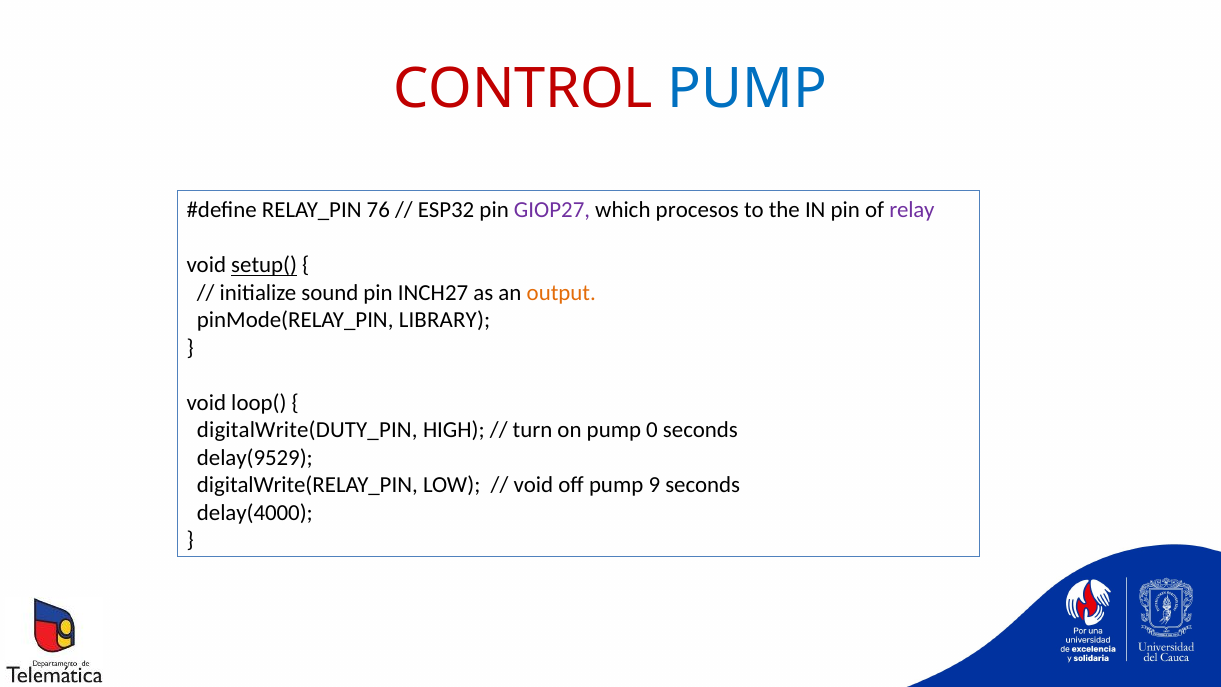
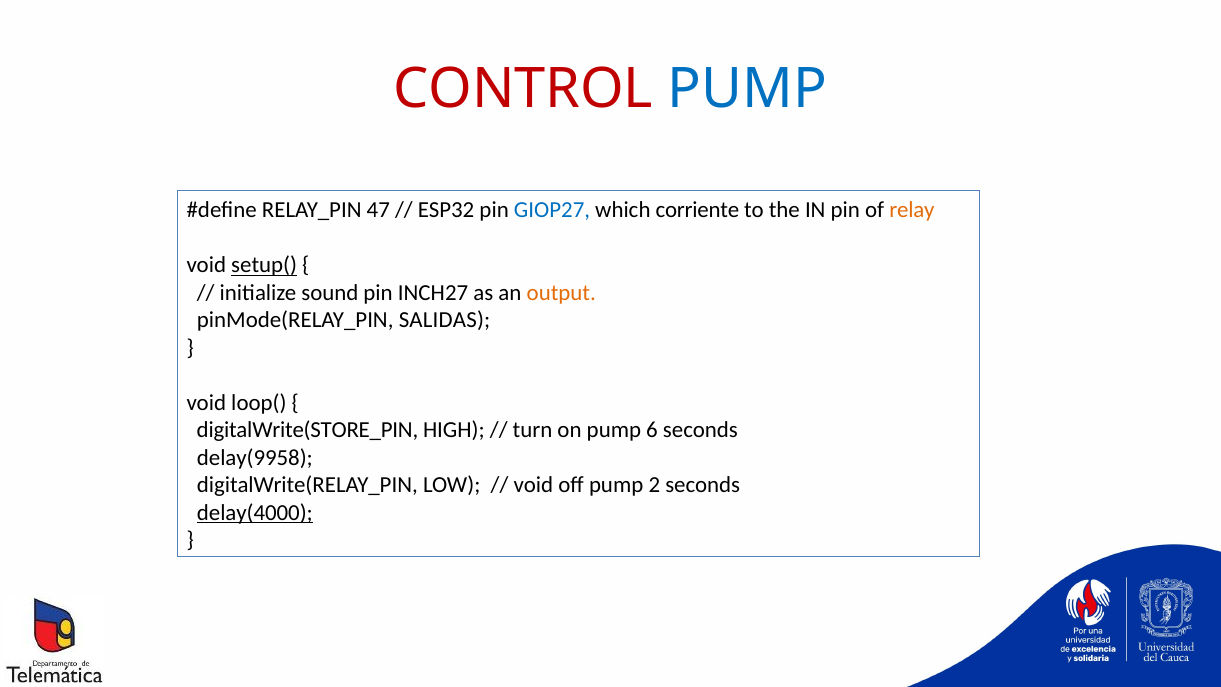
76: 76 -> 47 (378, 210)
GIOP27 colour: purple -> blue (552, 210)
procesos: procesos -> corriente (697, 210)
relay colour: purple -> orange (912, 210)
LIBRARY: LIBRARY -> SALIDAS (445, 320)
digitalWrite(DUTY_PIN: digitalWrite(DUTY_PIN -> digitalWrite(STORE_PIN (307, 430)
0: 0 -> 6 (652, 430)
delay(9529: delay(9529 -> delay(9958 (255, 458)
9: 9 -> 2 (654, 485)
delay(4000 underline: none -> present (255, 513)
